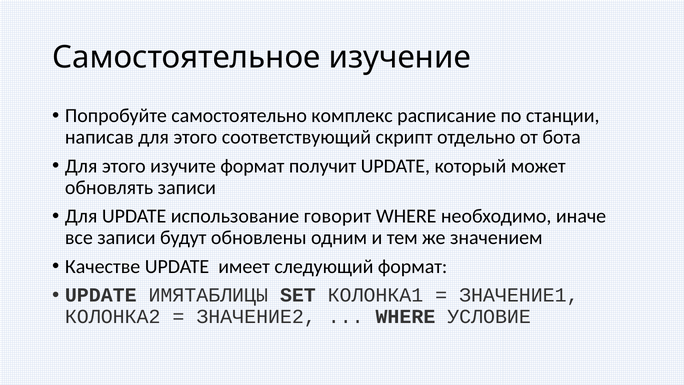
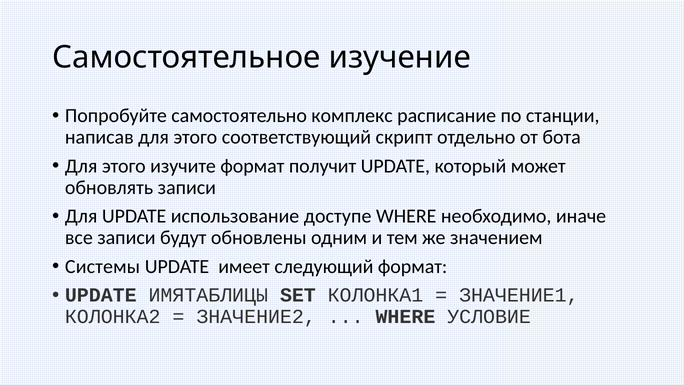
говорит: говорит -> доступе (338, 216)
Качестве: Качестве -> Системы (103, 266)
